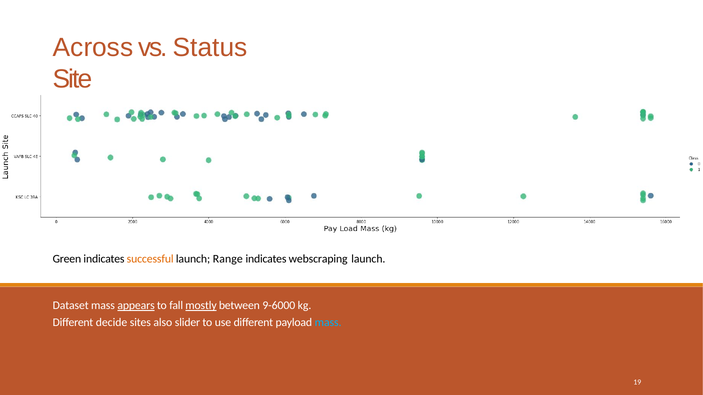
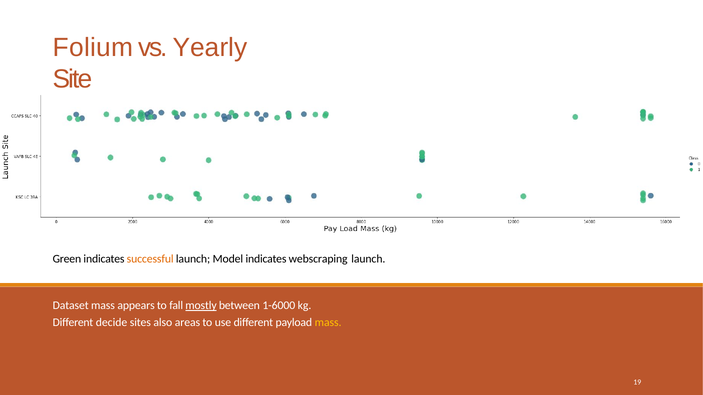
Across: Across -> Folium (93, 48)
Status: Status -> Yearly (210, 48)
Range: Range -> Model (228, 259)
appears underline: present -> none (136, 306)
9-6000: 9-6000 -> 1-6000 (279, 306)
slider: slider -> areas (187, 323)
mass colour: light blue -> yellow (328, 323)
